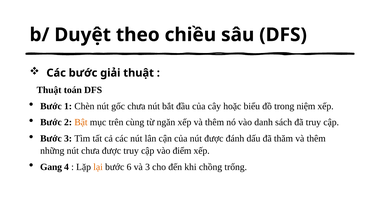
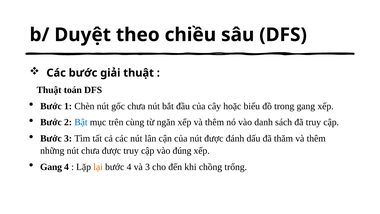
trong niệm: niệm -> gang (306, 106)
Bật colour: orange -> blue (81, 122)
điểm: điểm -> đúng (182, 151)
bước 6: 6 -> 4 (129, 167)
